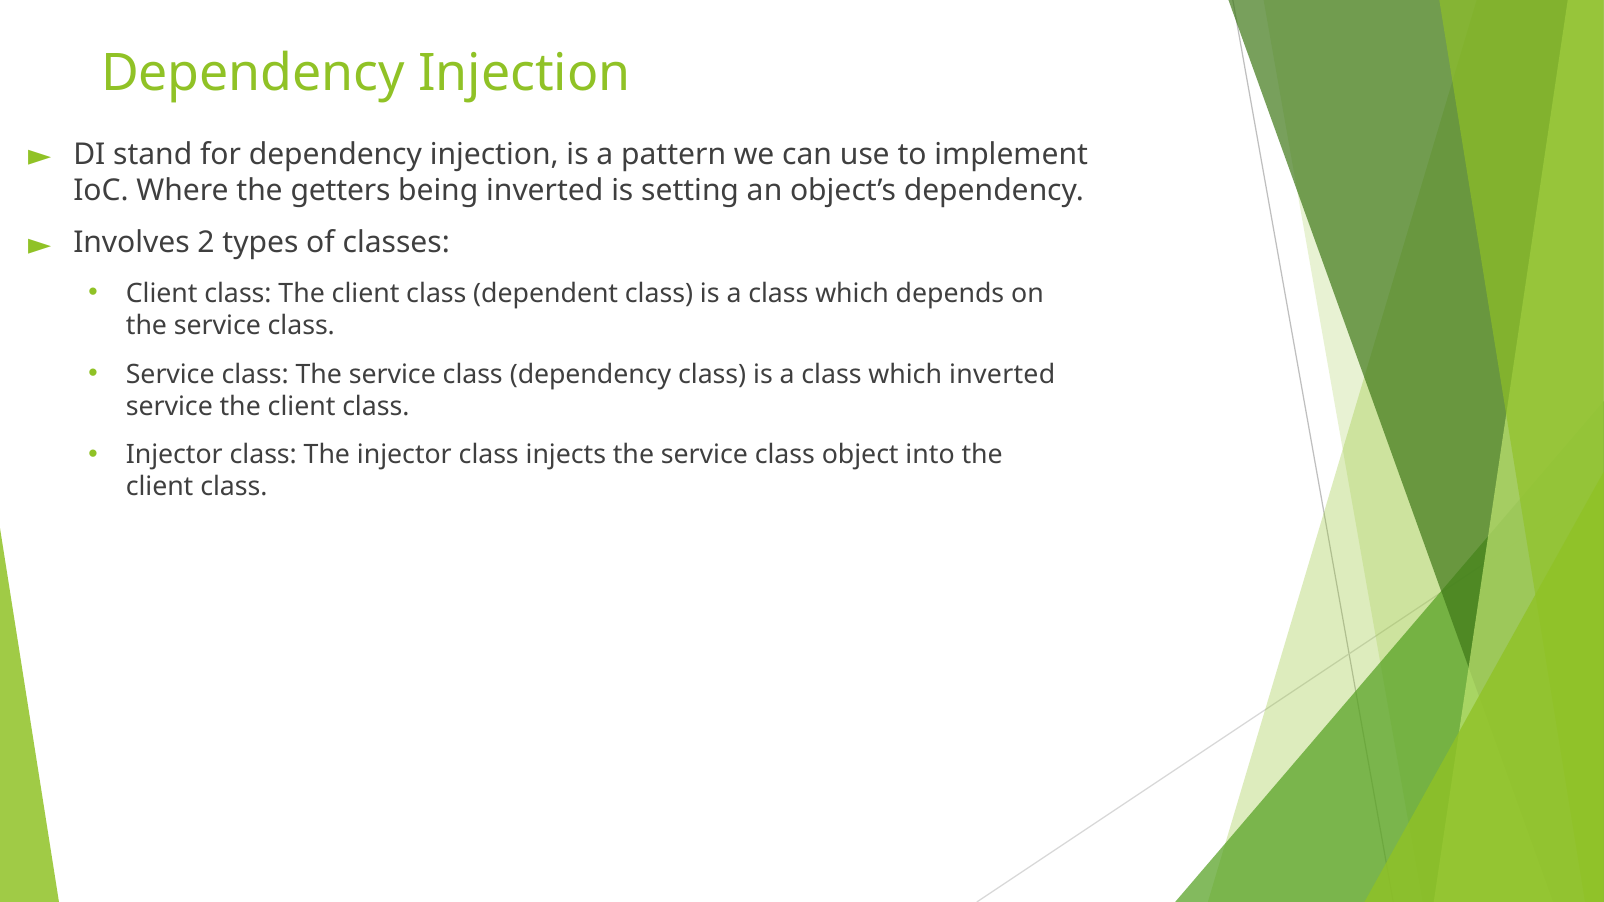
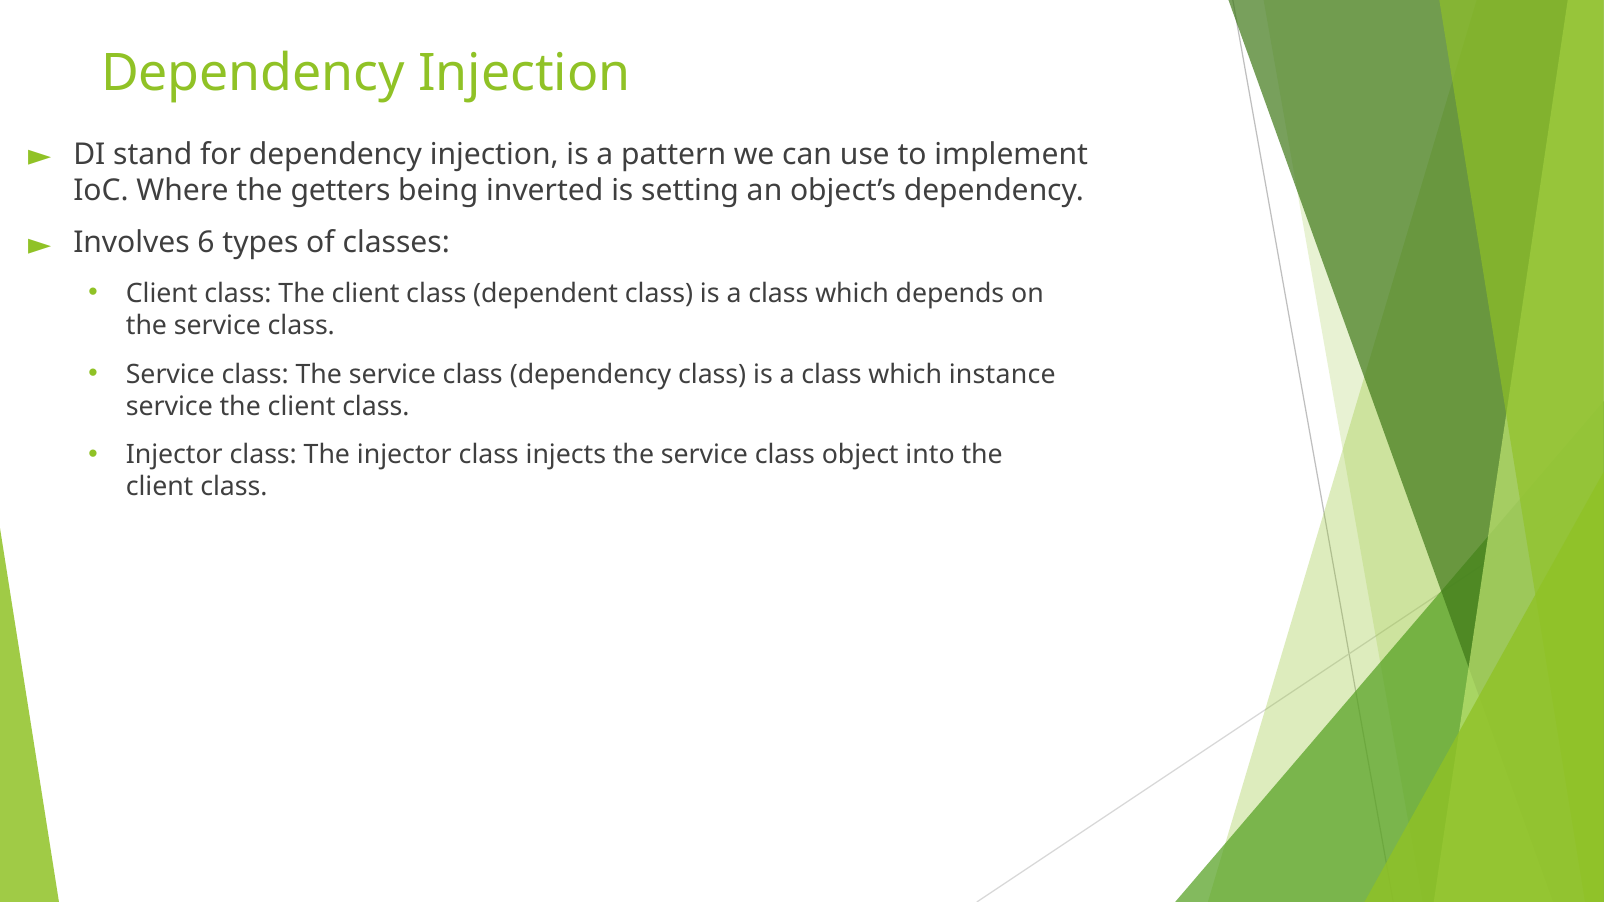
2: 2 -> 6 (206, 243)
which inverted: inverted -> instance (1002, 374)
